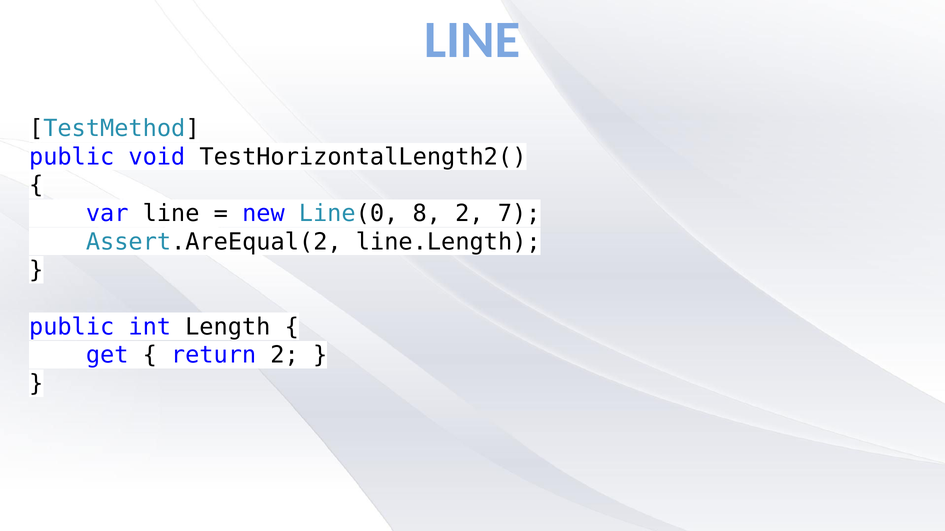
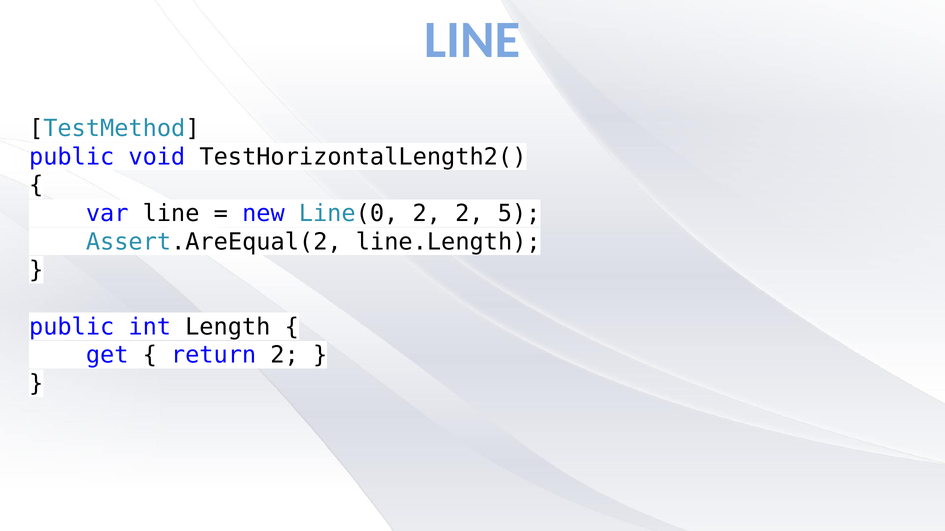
Line(0 8: 8 -> 2 (427, 214)
7: 7 -> 5 (519, 214)
